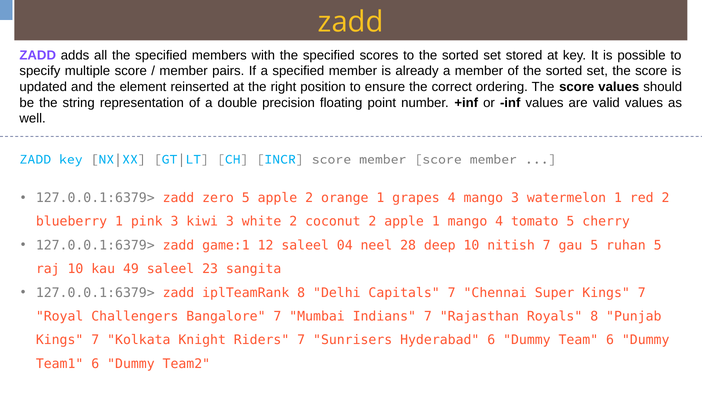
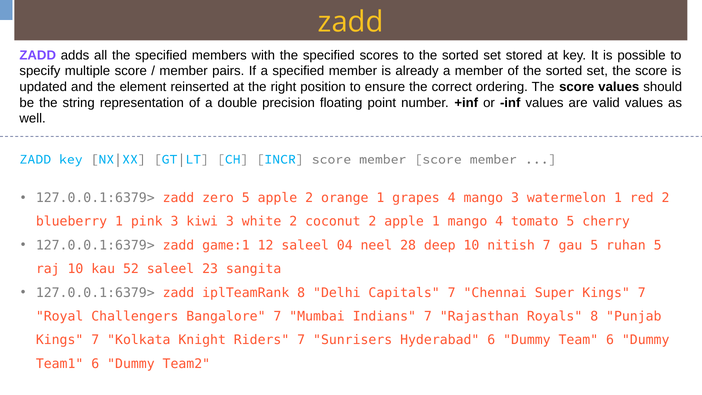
49: 49 -> 52 (131, 269)
